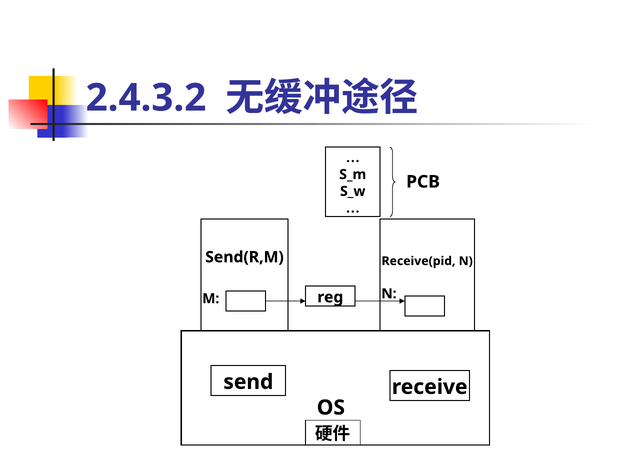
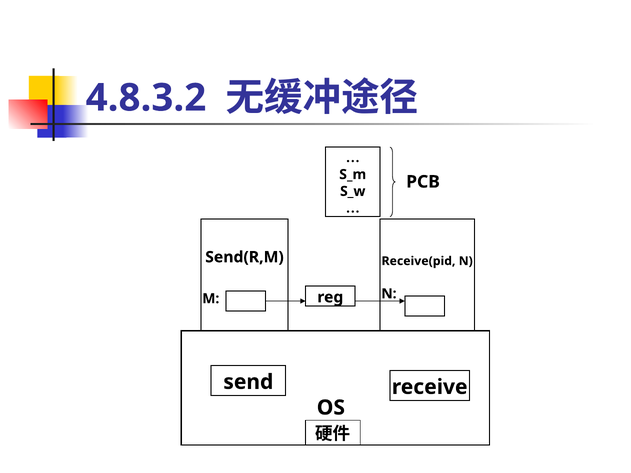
2.4.3.2: 2.4.3.2 -> 4.8.3.2 (146, 98)
